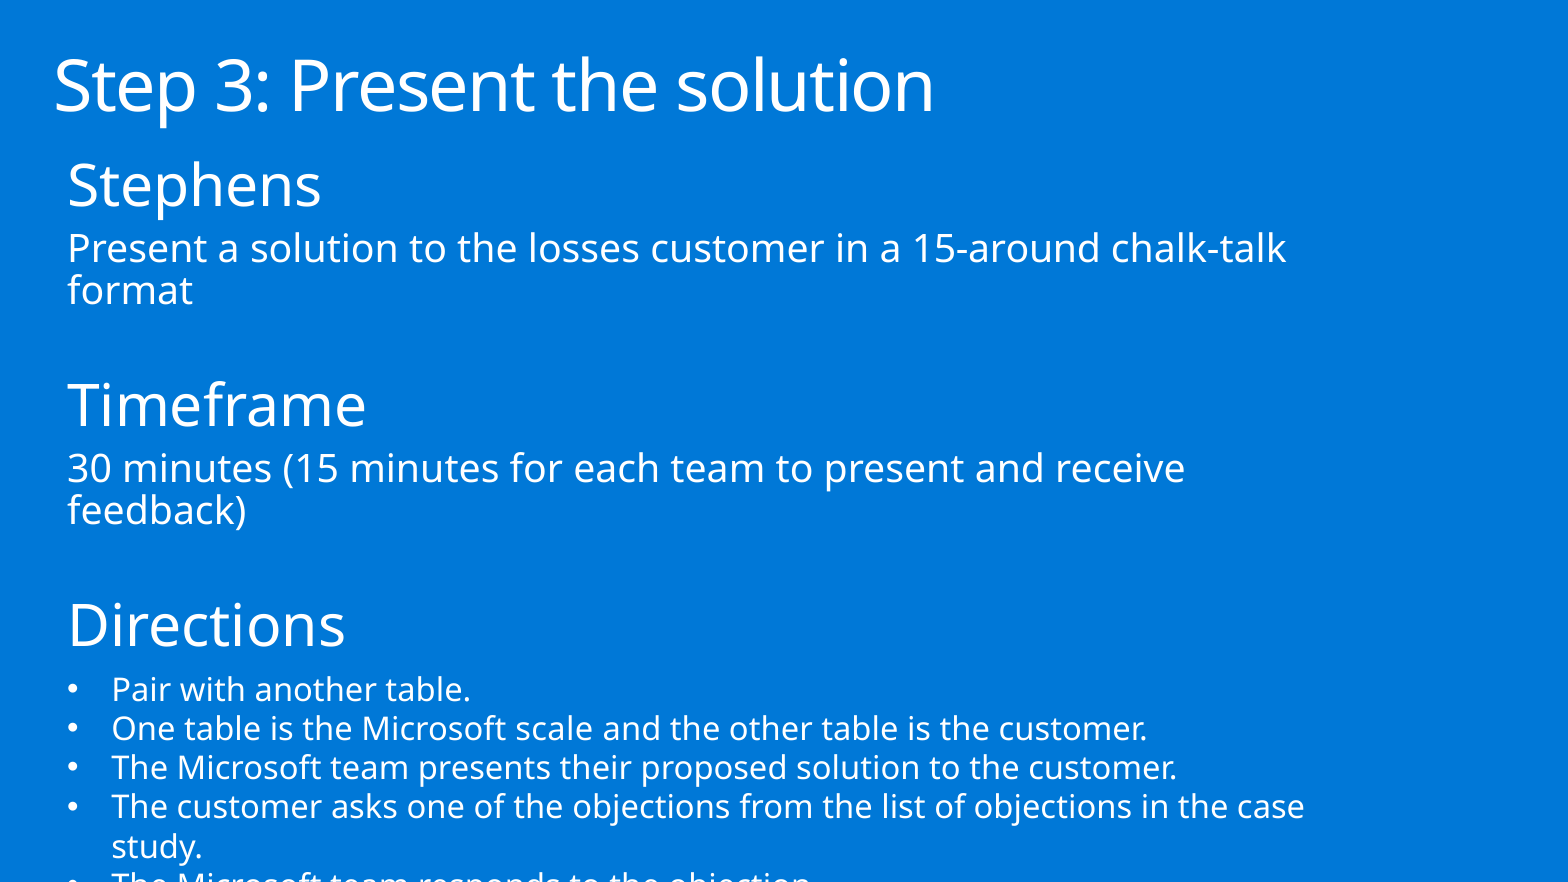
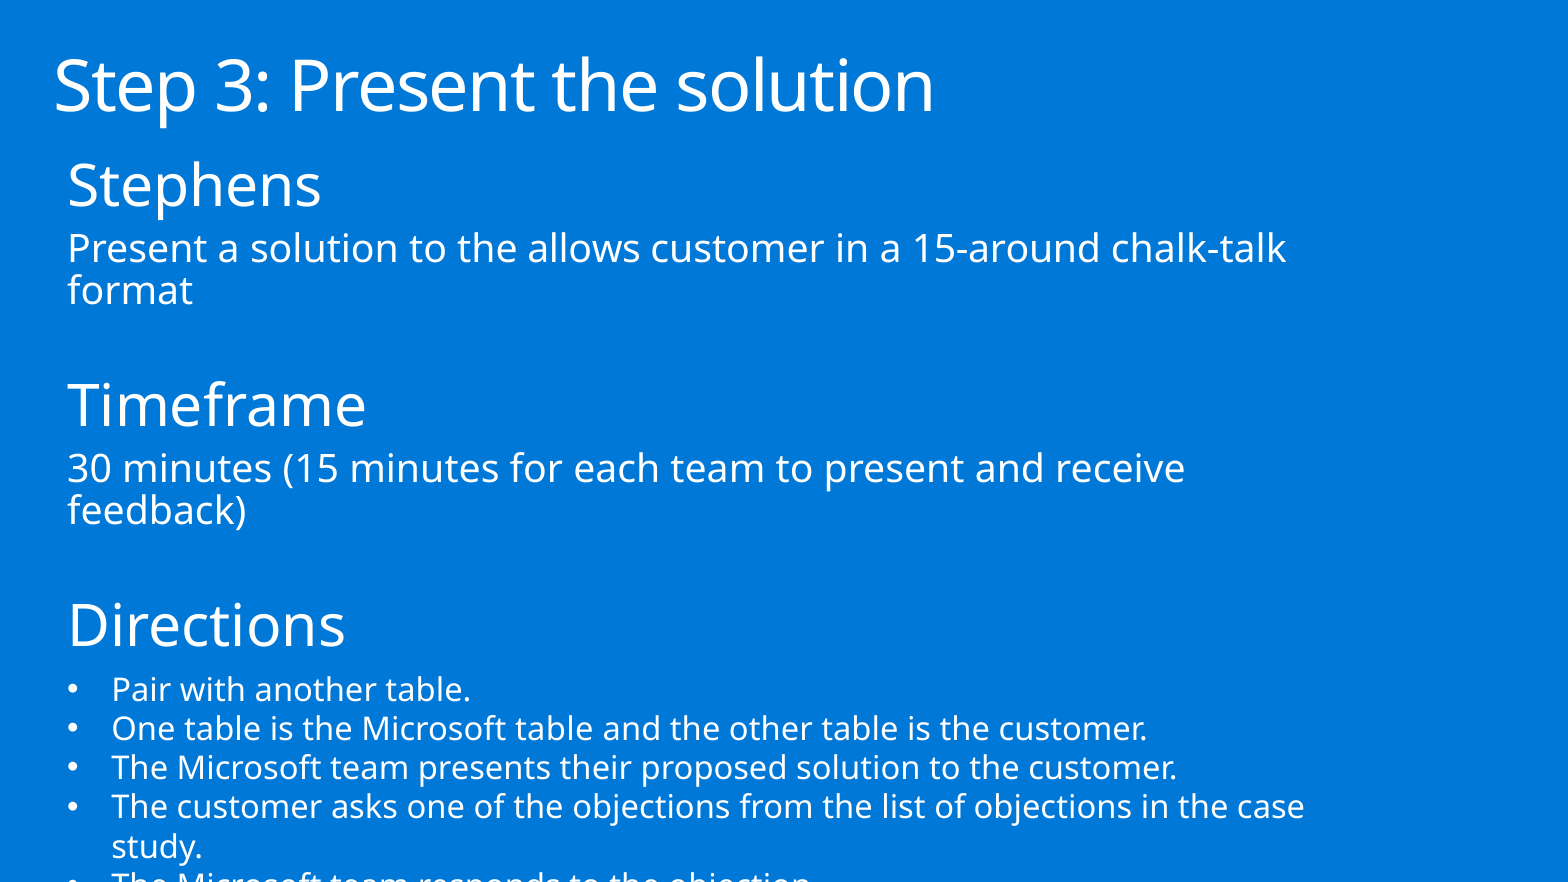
losses: losses -> allows (584, 250)
Microsoft scale: scale -> table (554, 730)
